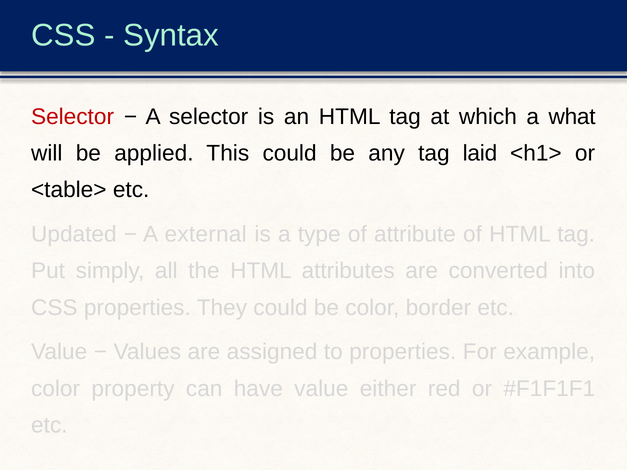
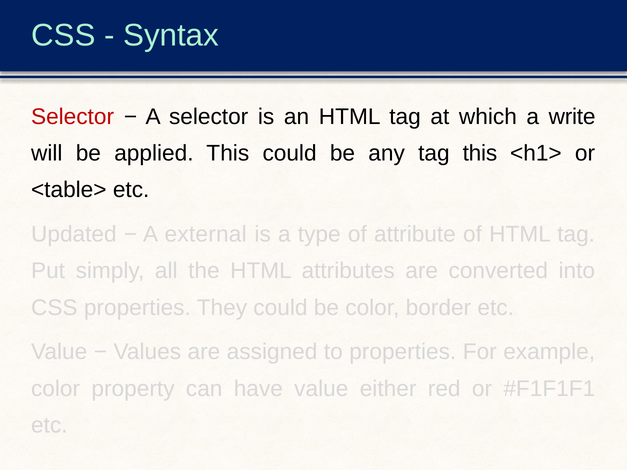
what: what -> write (572, 117)
tag laid: laid -> this (480, 153)
